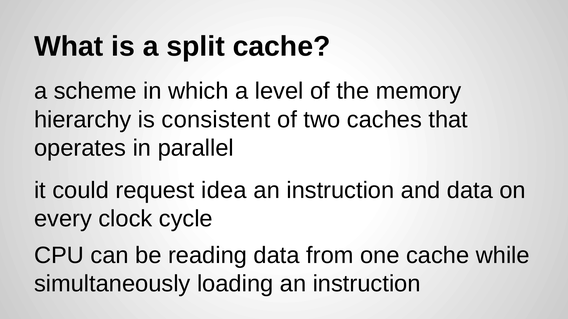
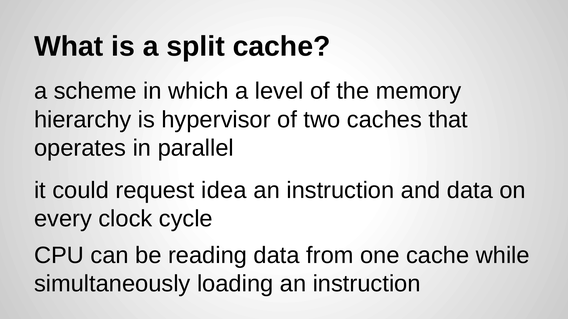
consistent: consistent -> hypervisor (216, 120)
